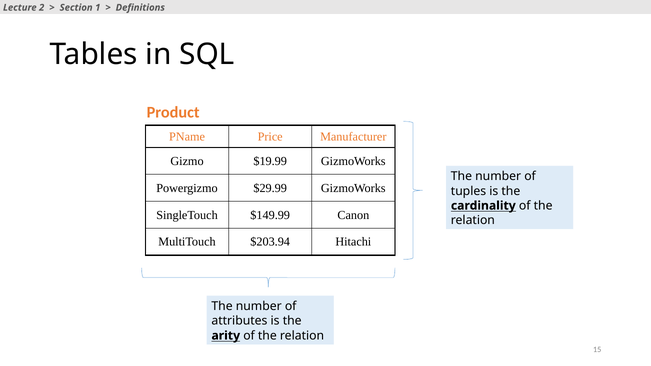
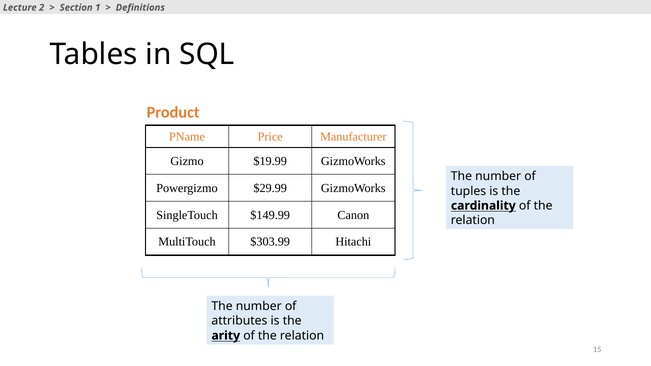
$203.94: $203.94 -> $303.99 (270, 242)
